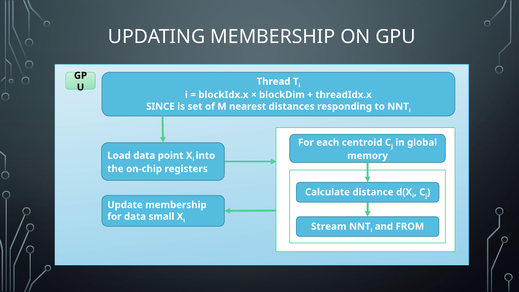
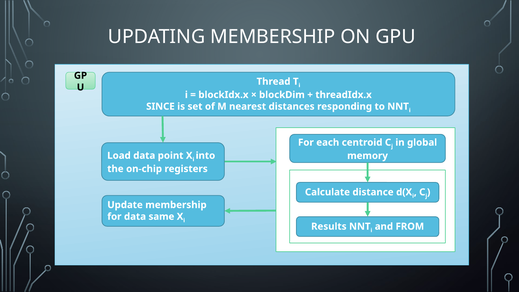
small: small -> same (161, 217)
Stream: Stream -> Results (329, 226)
